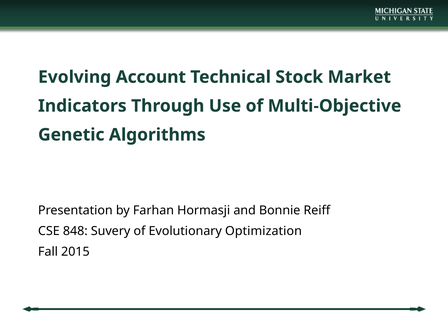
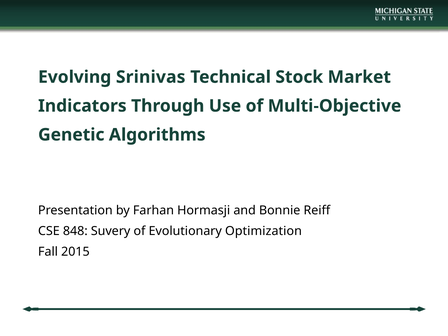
Account: Account -> Srinivas (151, 77)
